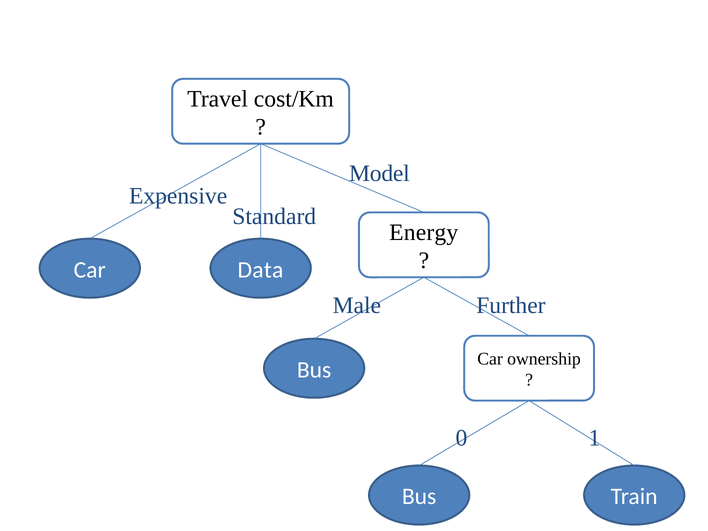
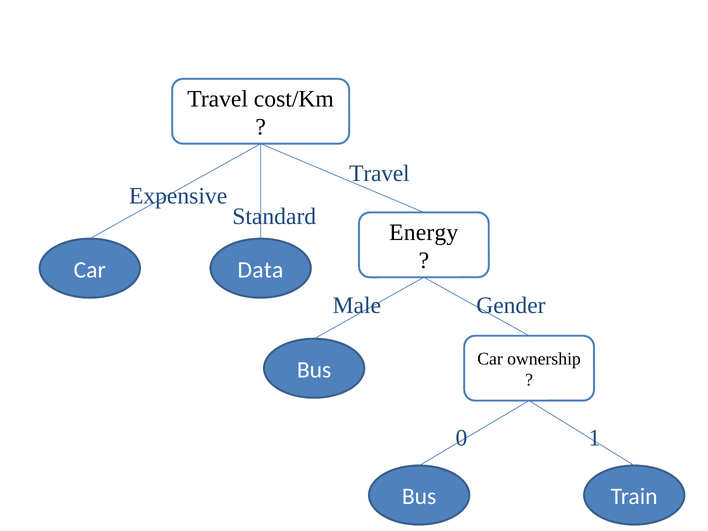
Model: Model -> Travel (379, 173)
Further: Further -> Gender (511, 305)
